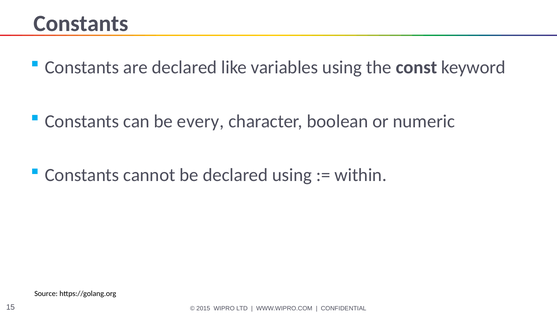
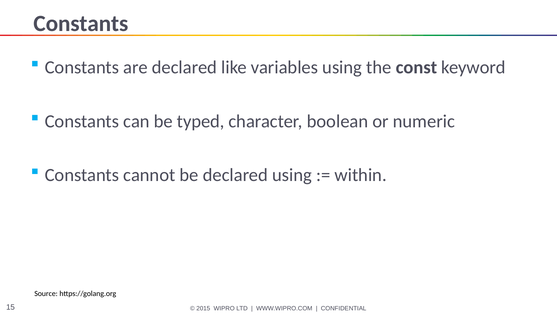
every: every -> typed (201, 121)
